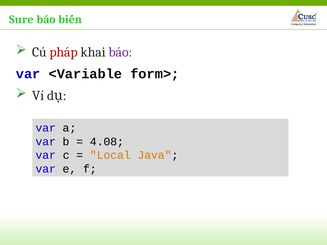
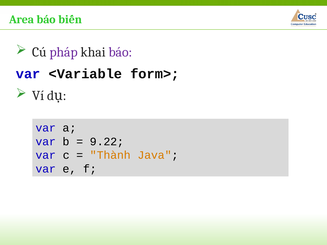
Sure: Sure -> Area (22, 20)
pháp colour: red -> purple (64, 52)
4.08: 4.08 -> 9.22 (107, 142)
Local: Local -> Thành (110, 155)
